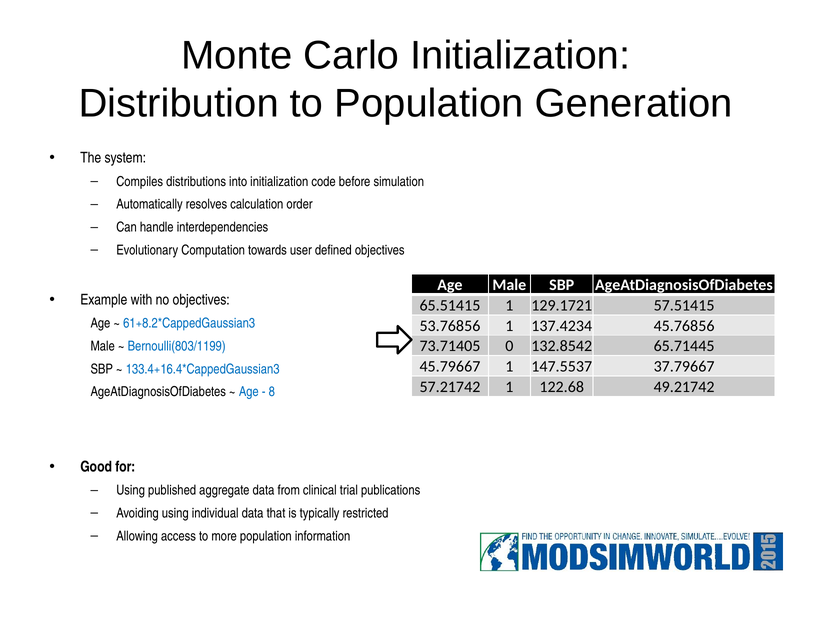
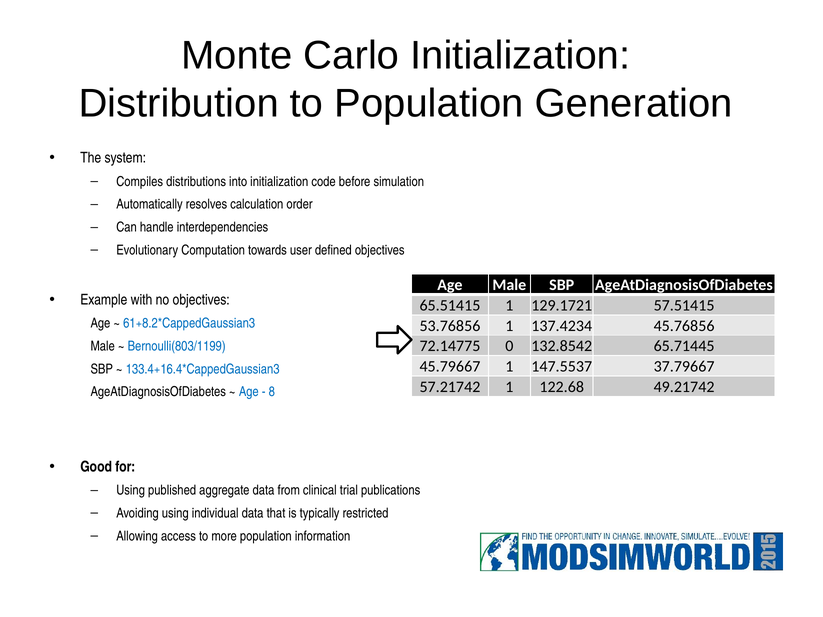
73.71405: 73.71405 -> 72.14775 (450, 346)
